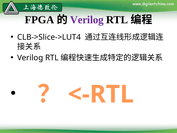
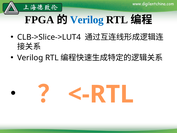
Verilog colour: purple -> blue (87, 20)
